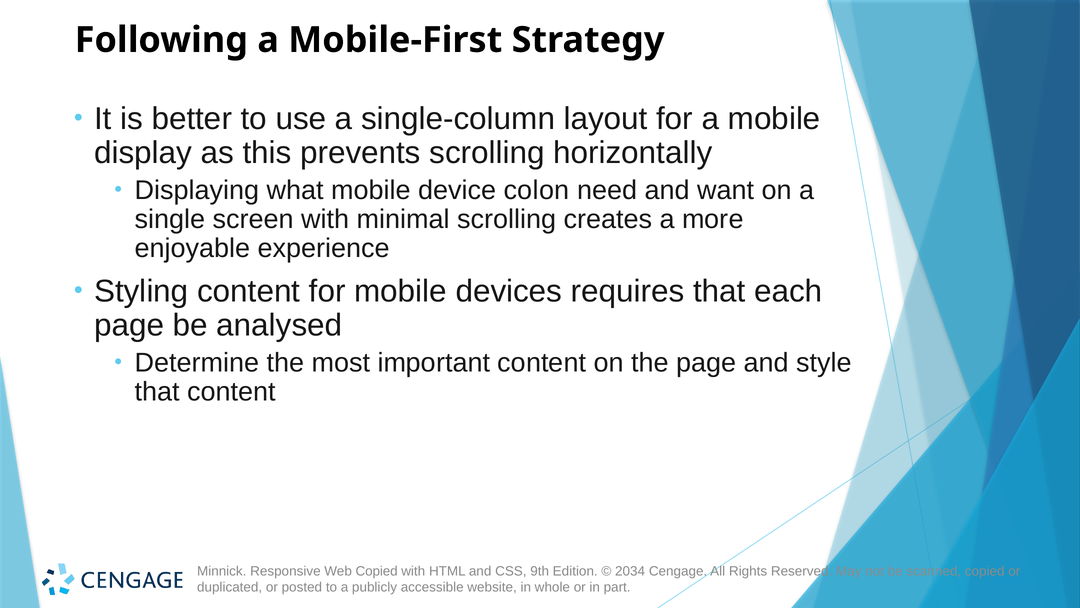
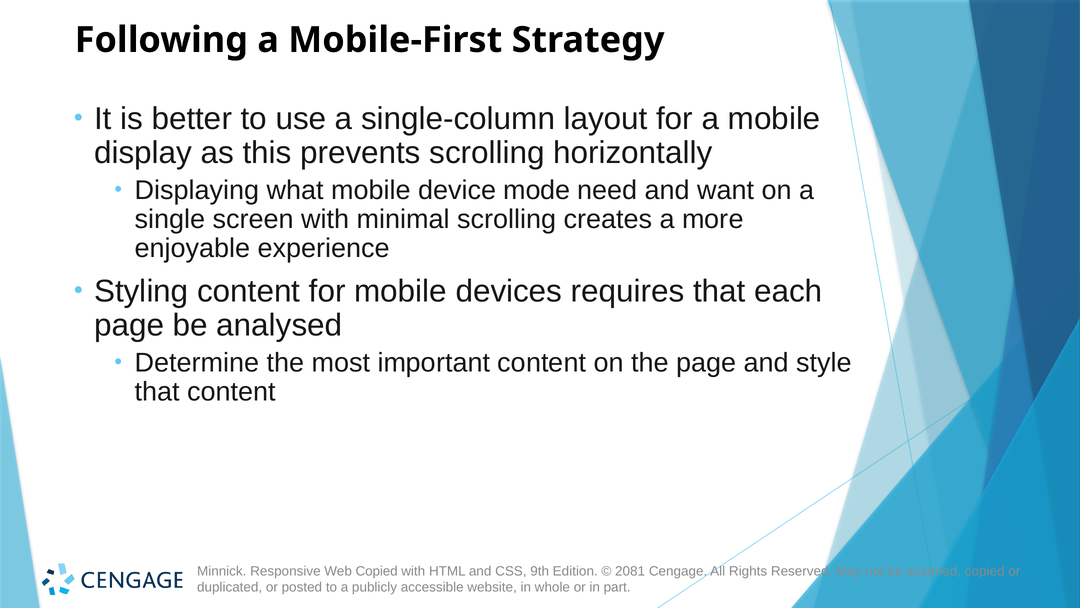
colon: colon -> mode (537, 190)
2034: 2034 -> 2081 (630, 571)
